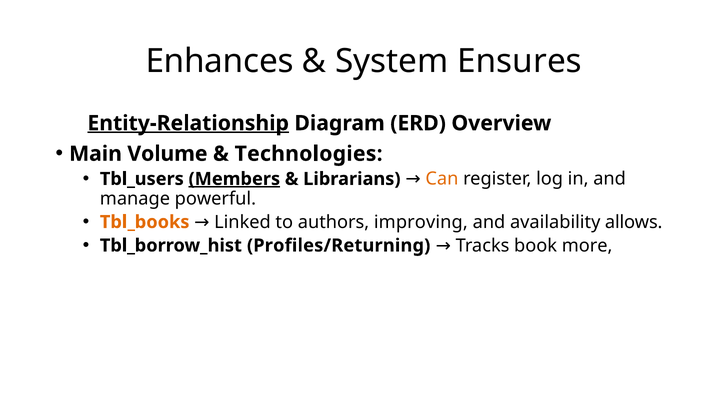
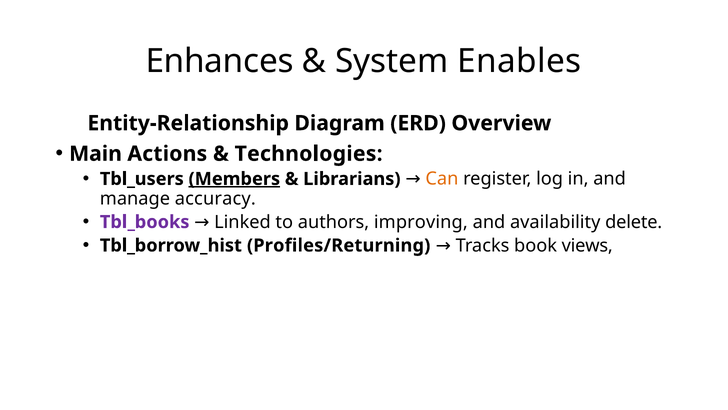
Ensures: Ensures -> Enables (519, 61)
Entity-Relationship underline: present -> none (188, 123)
Volume: Volume -> Actions (167, 154)
powerful: powerful -> accuracy (215, 198)
Tbl_books colour: orange -> purple (145, 222)
allows: allows -> delete (634, 222)
more: more -> views (587, 245)
